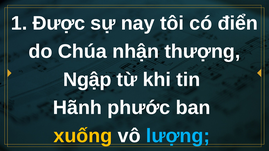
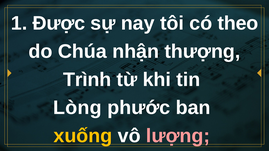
điển: điển -> theo (238, 23)
Ngập: Ngập -> Trình (87, 80)
Hãnh: Hãnh -> Lòng (77, 108)
lượng colour: light blue -> pink (178, 136)
